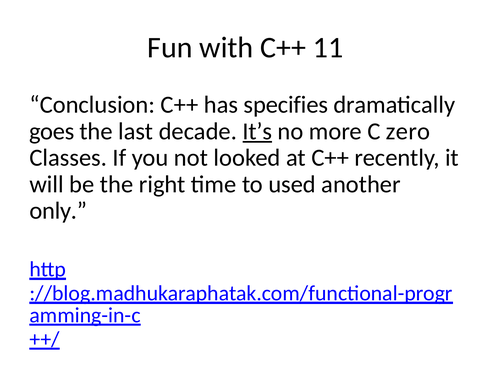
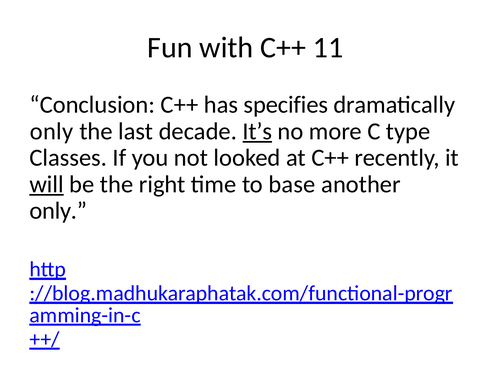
goes: goes -> only (52, 131)
zero: zero -> type (408, 131)
will underline: none -> present (47, 184)
used: used -> base (292, 184)
